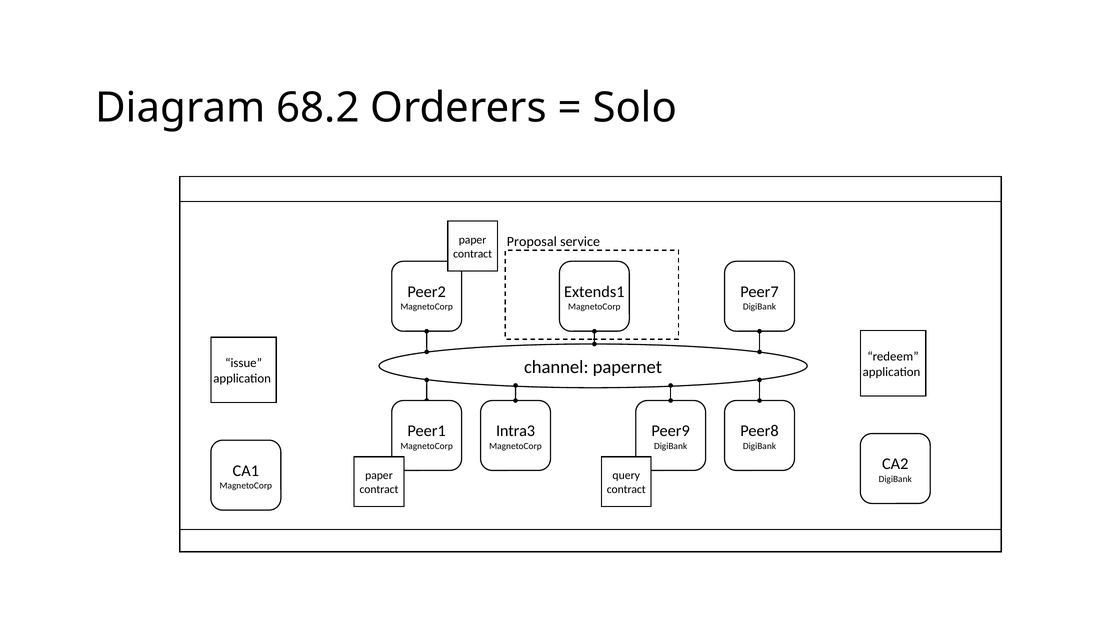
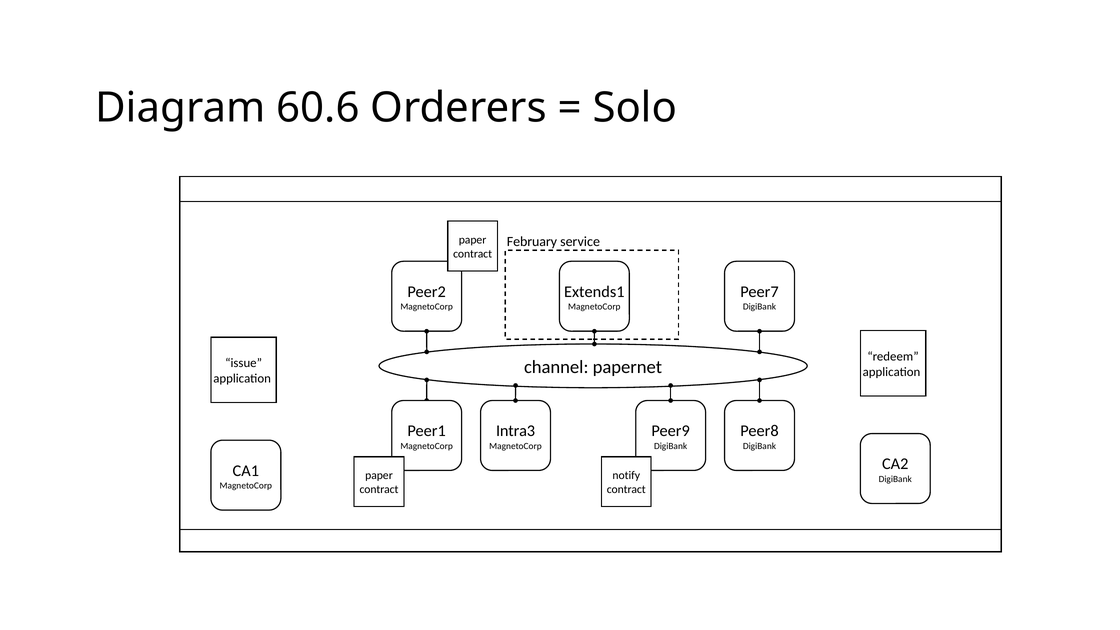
68.2: 68.2 -> 60.6 (318, 108)
Proposal: Proposal -> February (532, 241)
query: query -> notify (626, 475)
